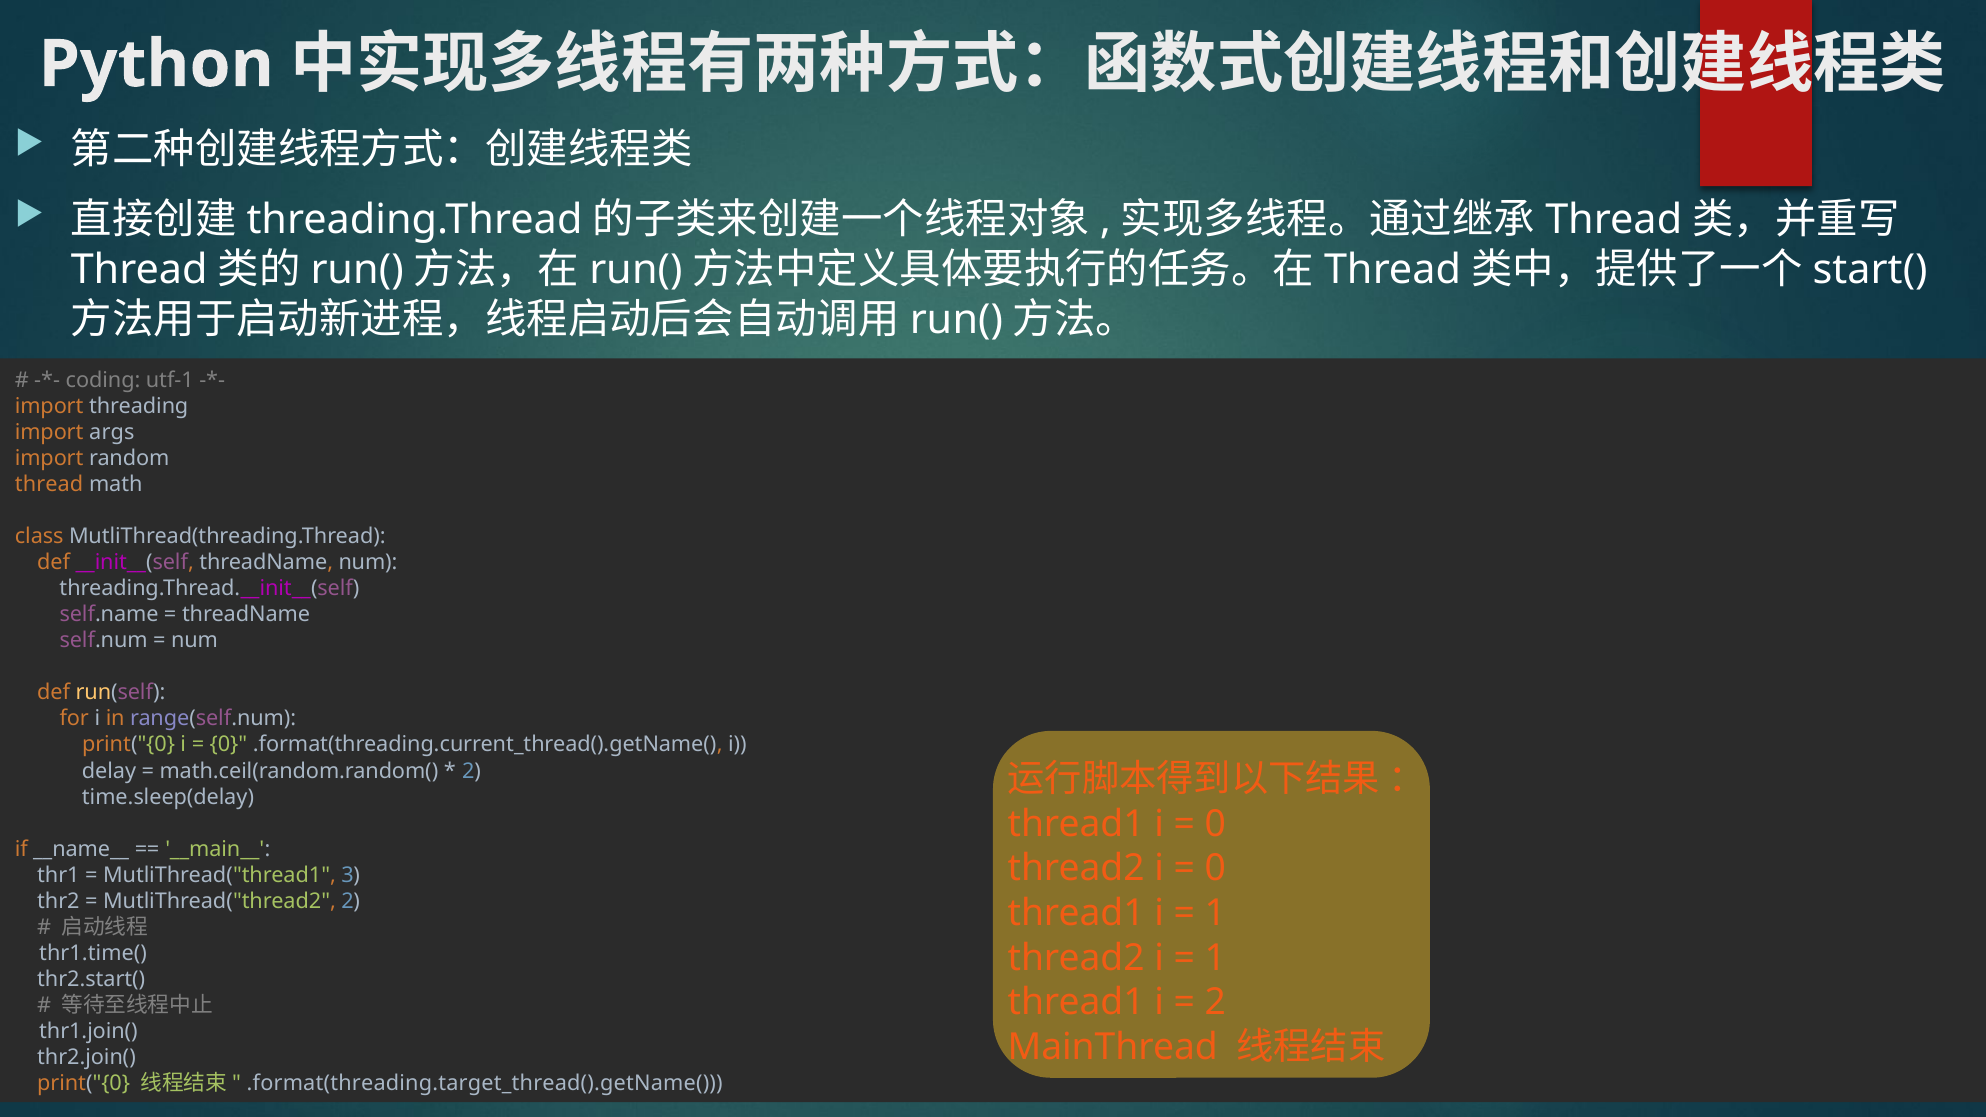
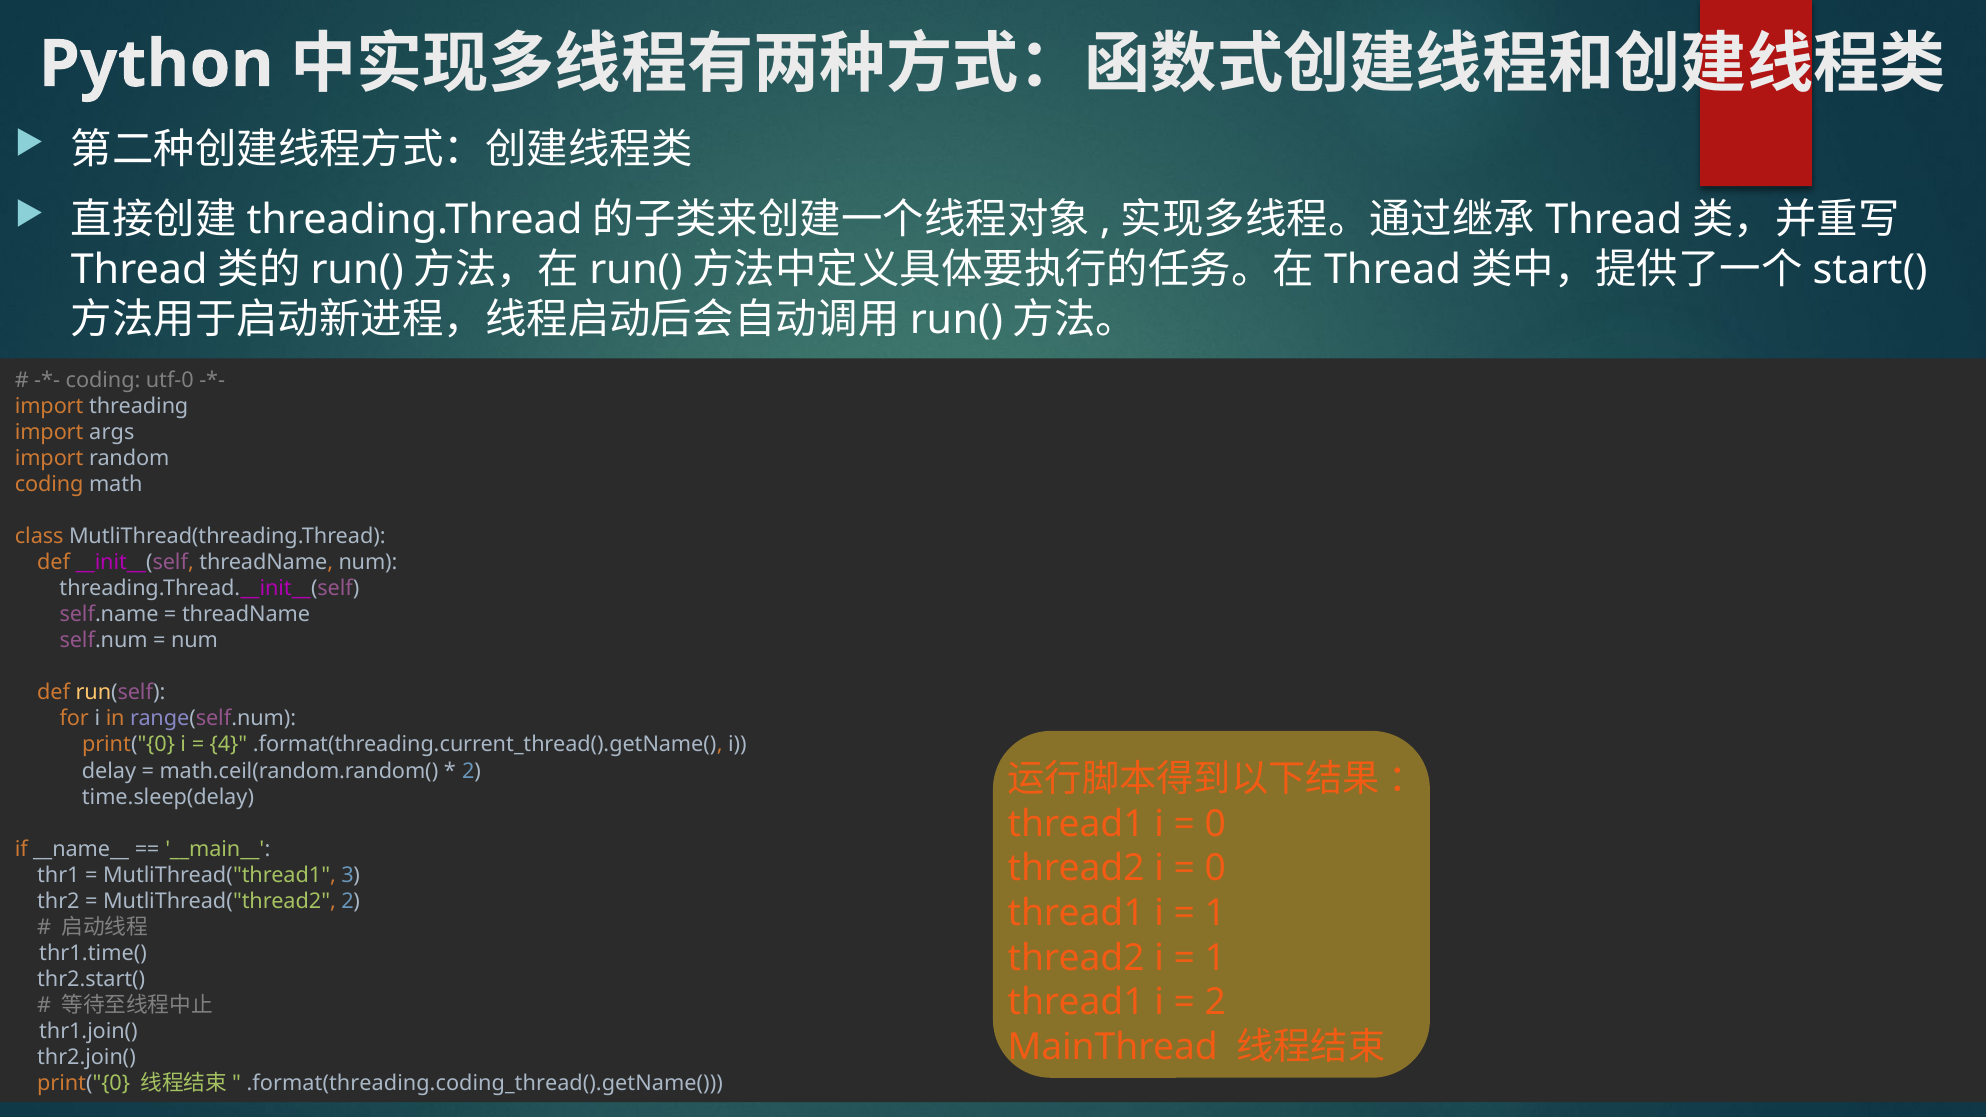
utf-1: utf-1 -> utf-0 (170, 380)
thread: thread -> coding (49, 485)
0: 0 -> 4 (228, 745)
.format(threading.target_thread().getName(: .format(threading.target_thread().getName( -> .format(threading.coding_thread().getName( (485, 1083)
